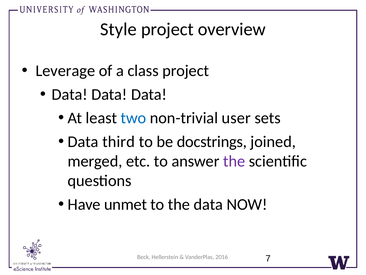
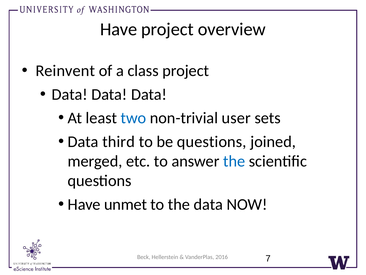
Style: Style -> Have (119, 29)
Leverage: Leverage -> Reinvent (65, 71)
be docstrings: docstrings -> questions (212, 141)
the colour: purple -> blue (234, 161)
